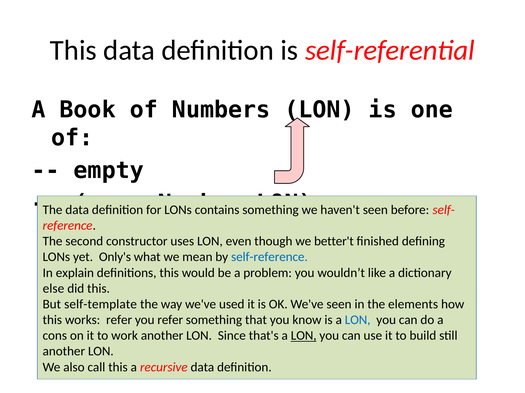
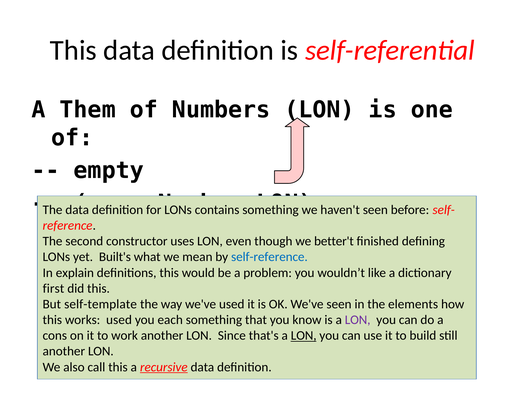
Book: Book -> Them (88, 110)
Only's: Only's -> Built's (115, 257)
else: else -> first (53, 289)
works refer: refer -> used (119, 320)
you refer: refer -> each (170, 320)
LON colour: blue -> purple (358, 320)
recursive underline: none -> present (164, 368)
